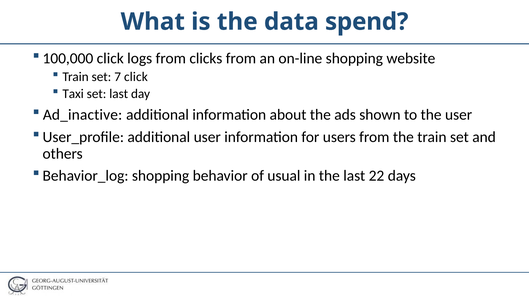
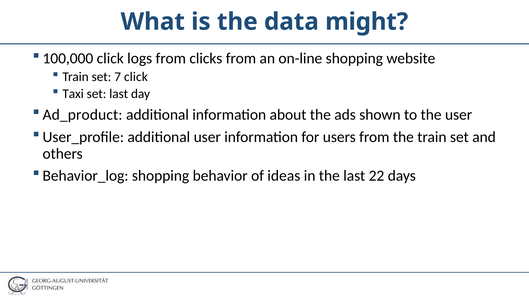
spend: spend -> might (367, 22)
Ad_inactive: Ad_inactive -> Ad_product (83, 115)
usual: usual -> ideas (284, 176)
